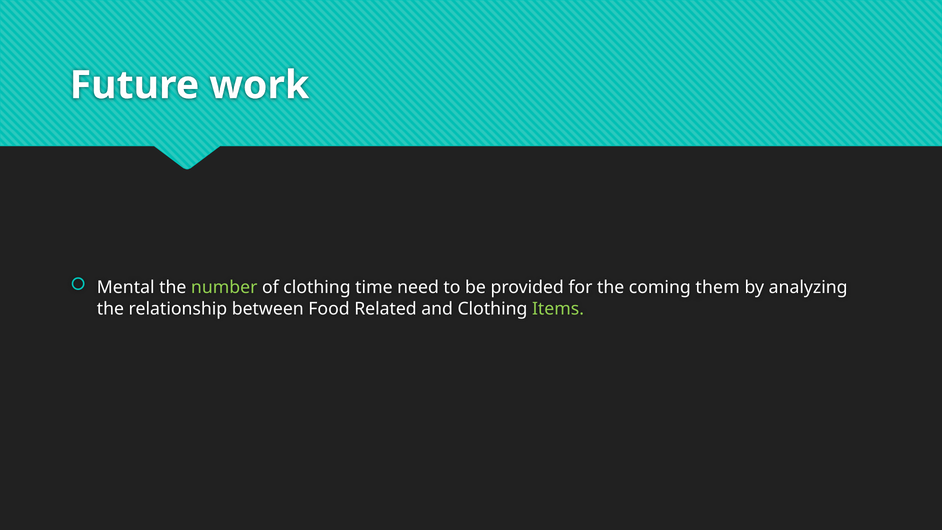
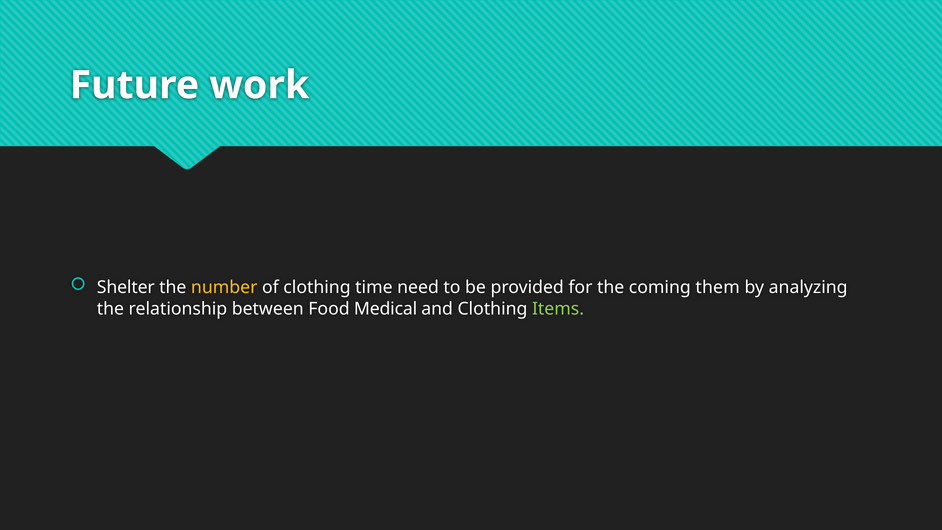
Mental: Mental -> Shelter (126, 287)
number colour: light green -> yellow (224, 287)
Related: Related -> Medical (386, 309)
